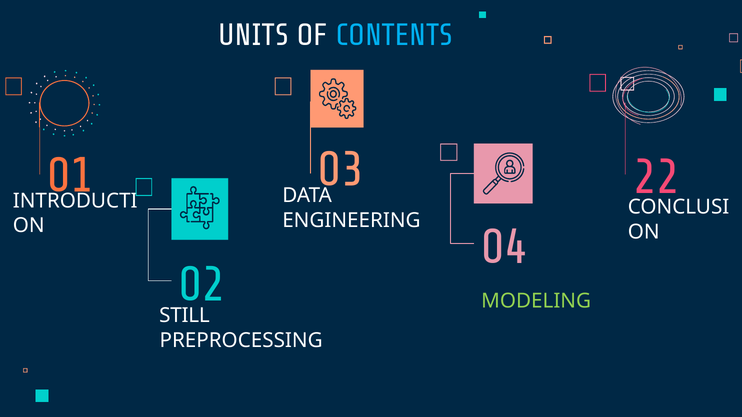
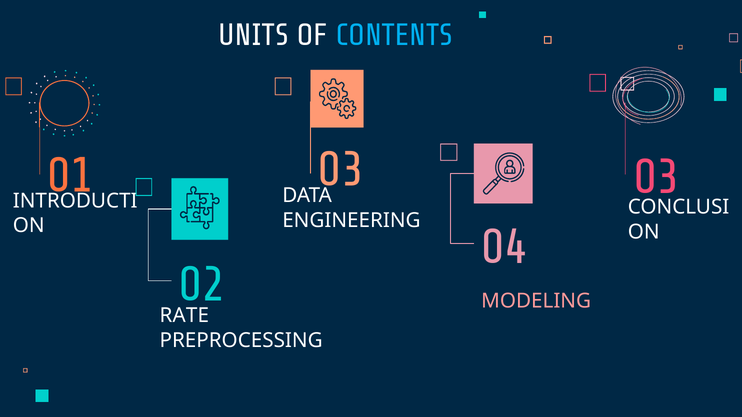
01 22: 22 -> 03 (657, 177)
MODELING colour: light green -> pink (536, 301)
STILL: STILL -> RATE (184, 316)
